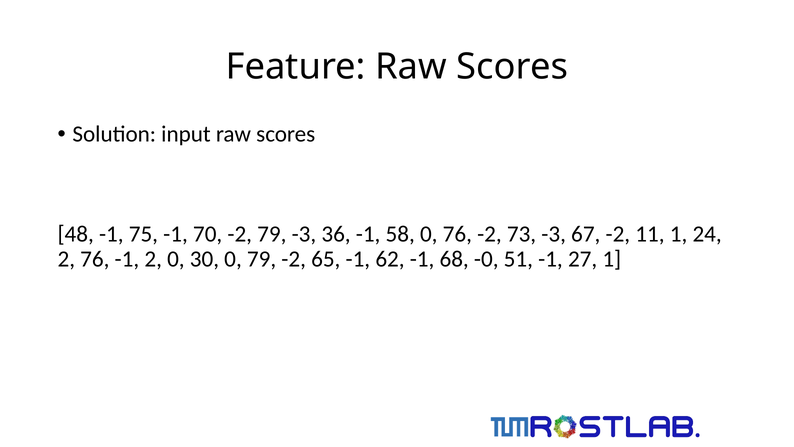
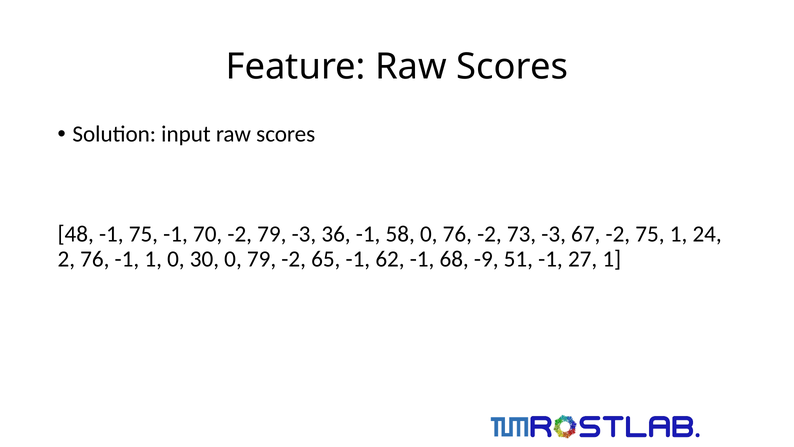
-2 11: 11 -> 75 (650, 234)
-1 2: 2 -> 1 (153, 259)
-0: -0 -> -9 (486, 259)
